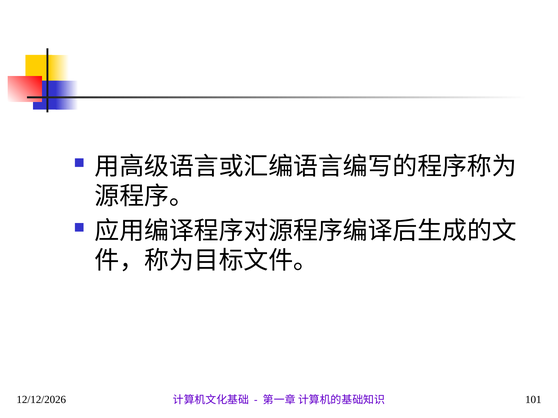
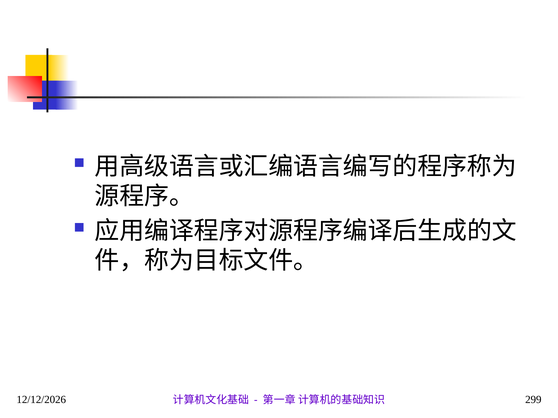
101: 101 -> 299 (533, 400)
